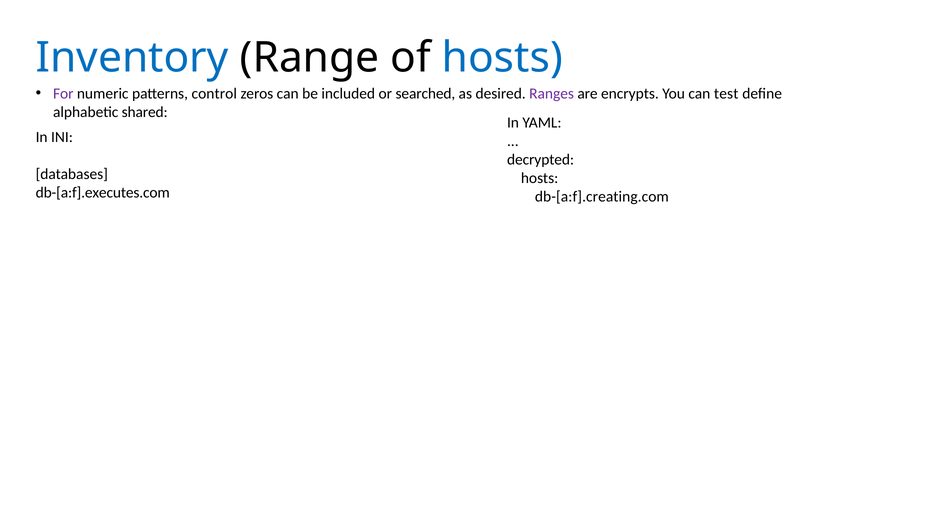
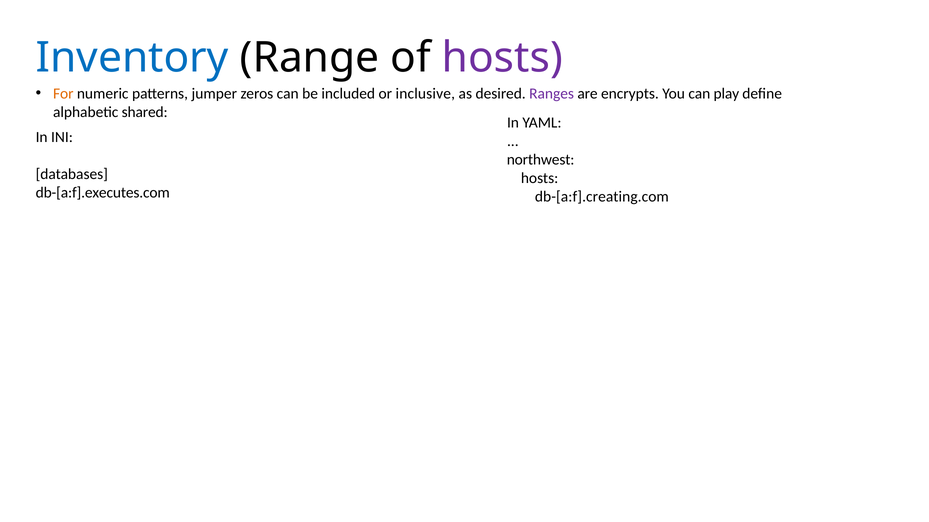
hosts colour: blue -> purple (502, 58)
For colour: purple -> orange (63, 94)
control: control -> jumper (214, 94)
searched: searched -> inclusive (425, 94)
test: test -> play (726, 94)
decrypted: decrypted -> northwest (541, 160)
